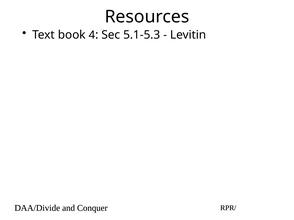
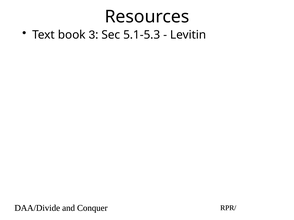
4: 4 -> 3 (92, 35)
